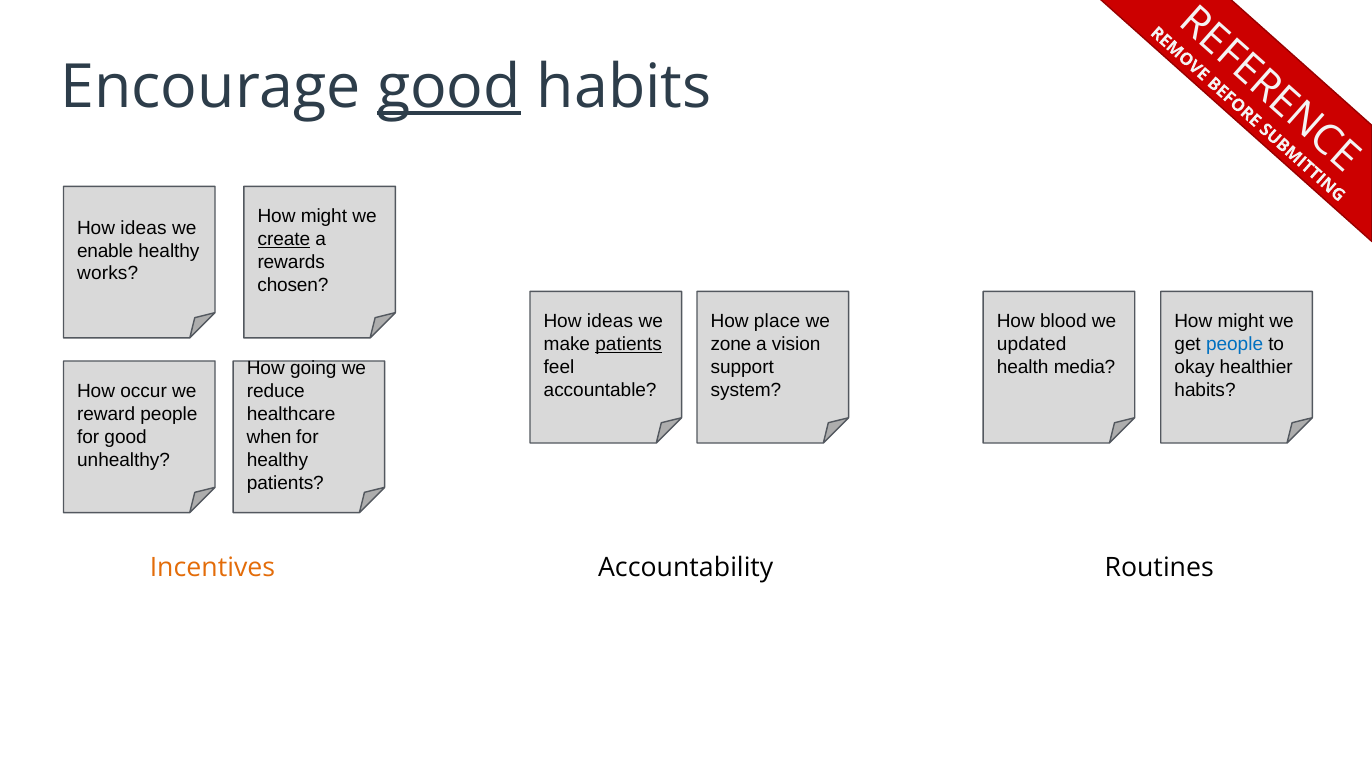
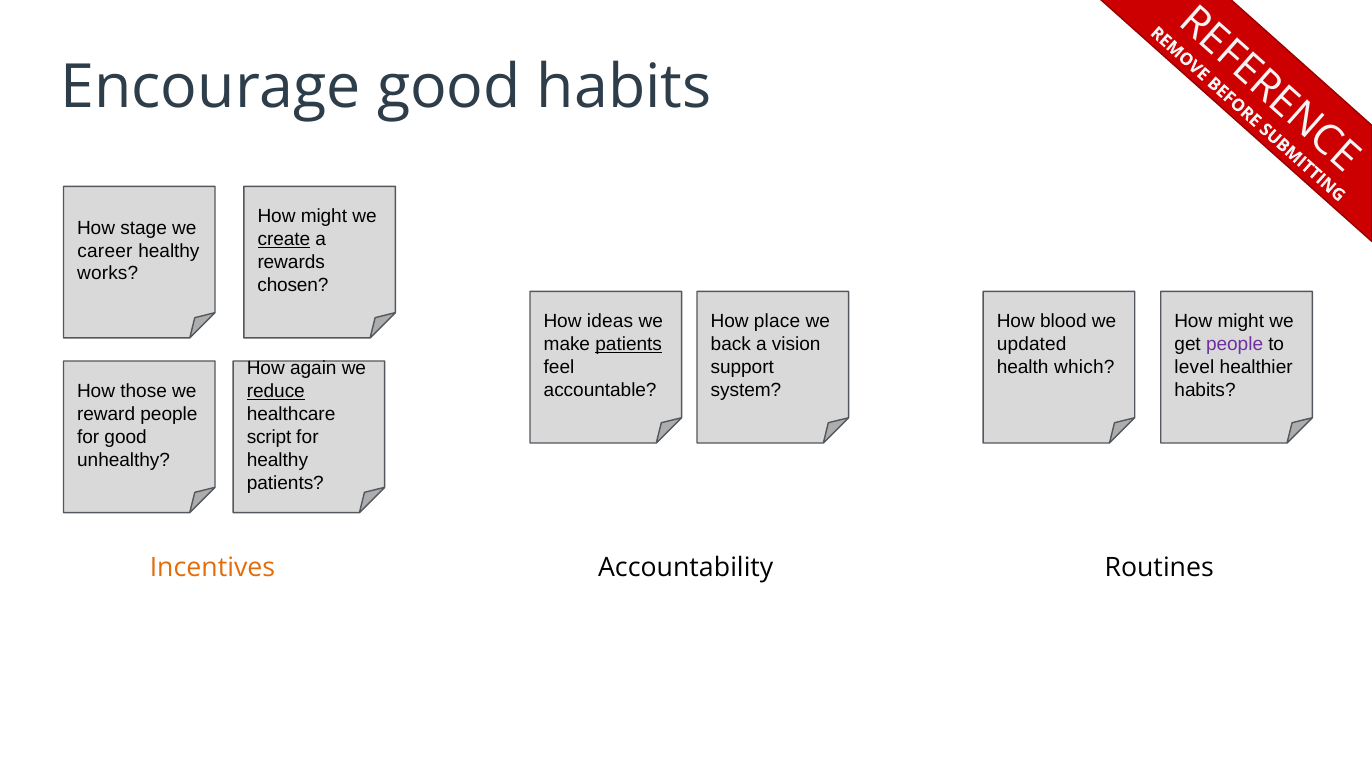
good underline: present -> none (449, 87)
ideas: ideas -> stage (144, 228)
enable: enable -> career (105, 251)
zone: zone -> back (731, 344)
people colour: blue -> purple (1235, 344)
media: media -> which (1084, 367)
okay: okay -> level (1194, 367)
going: going -> again (313, 368)
occur: occur -> those (144, 391)
reduce underline: none -> present (276, 391)
when: when -> script (269, 437)
